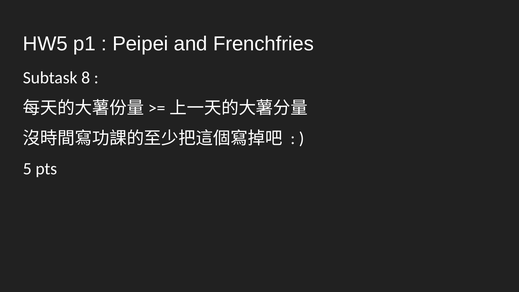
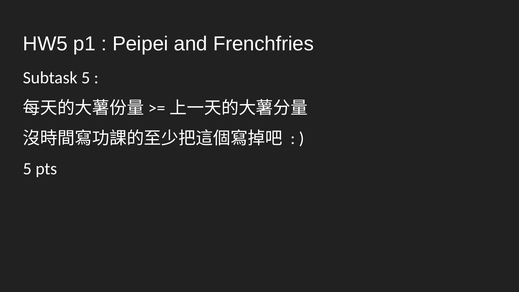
Subtask 8: 8 -> 5 (86, 78)
